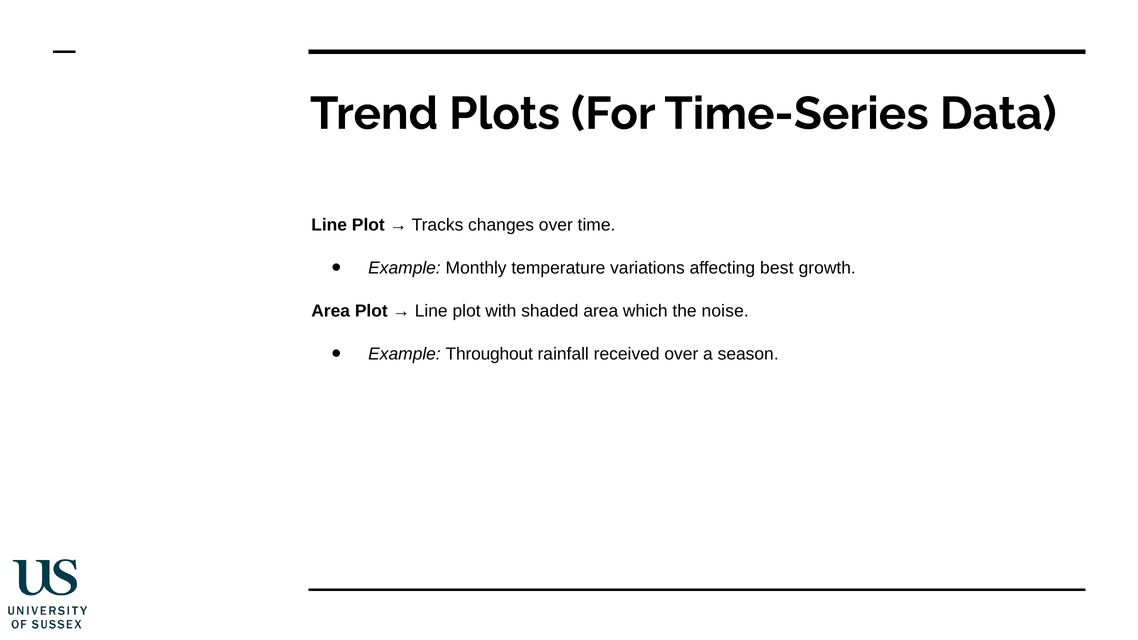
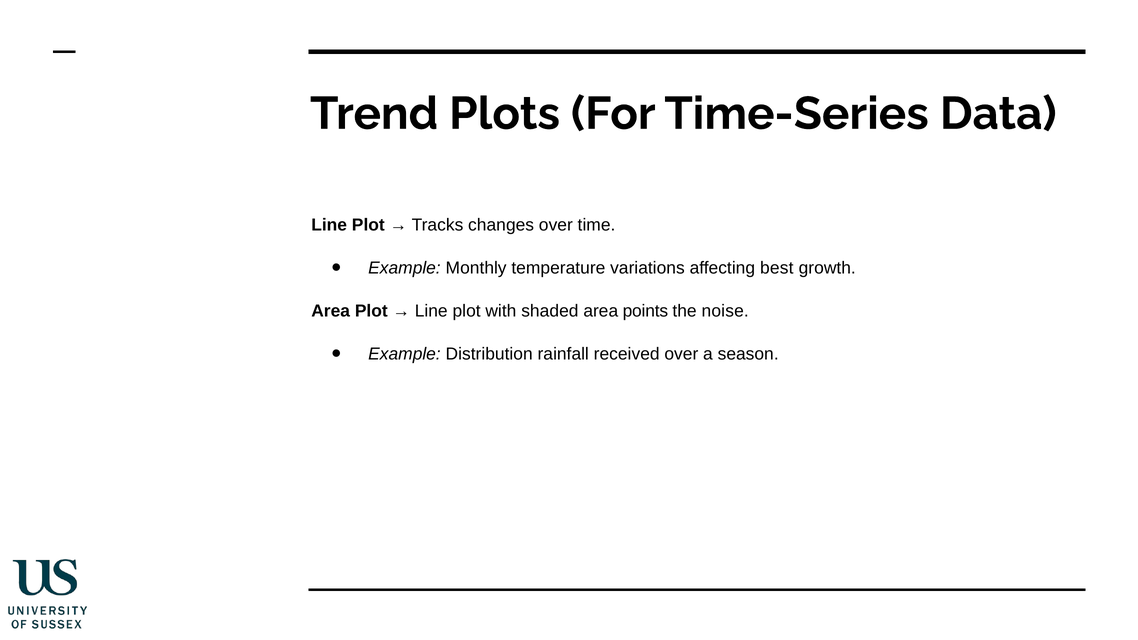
which: which -> points (645, 311)
Throughout: Throughout -> Distribution (489, 354)
